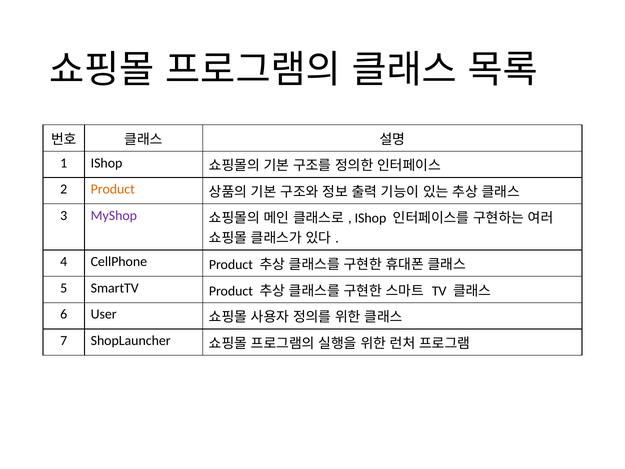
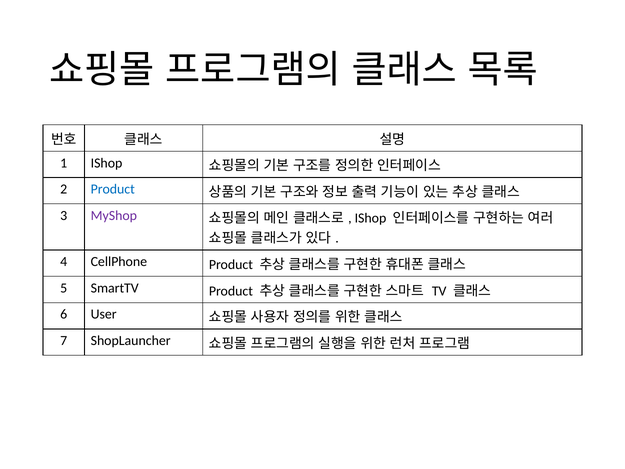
Product colour: orange -> blue (113, 189)
